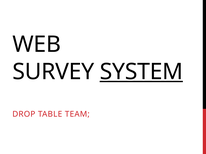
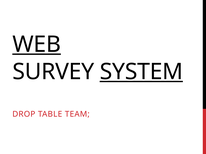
WEB underline: none -> present (37, 45)
